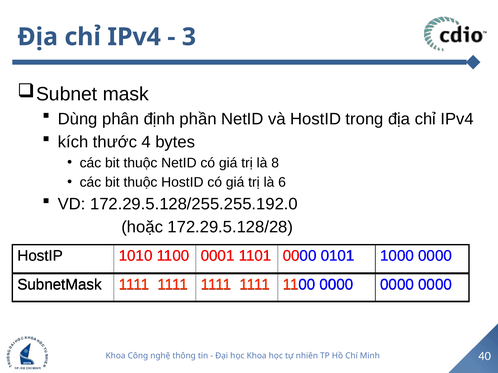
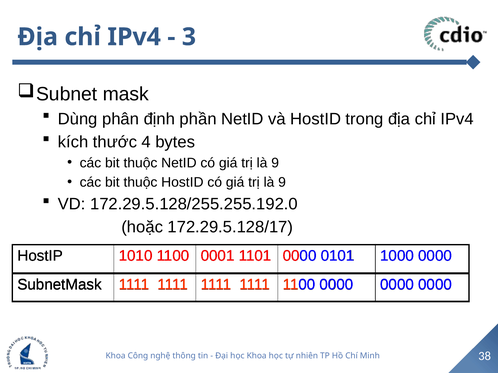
8: 8 -> 9 (275, 163)
6: 6 -> 9 (282, 182)
172.29.5.128/28: 172.29.5.128/28 -> 172.29.5.128/17 (230, 227)
40: 40 -> 38 (485, 357)
